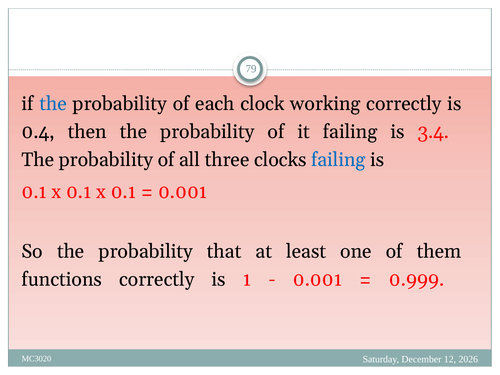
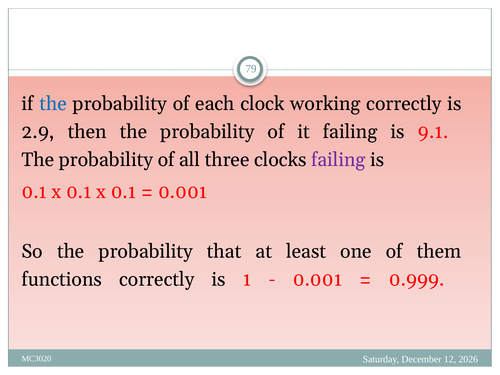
0.4: 0.4 -> 2.9 (38, 132)
3.4: 3.4 -> 9.1 (433, 132)
failing colour: blue -> purple (338, 160)
